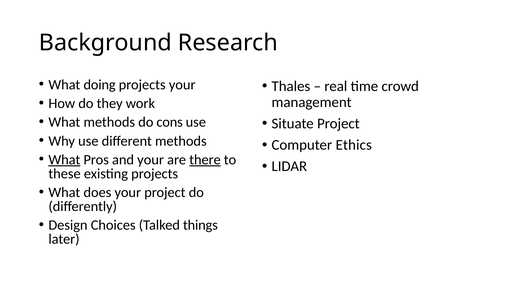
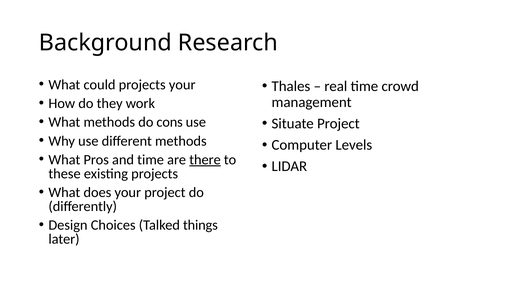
doing: doing -> could (100, 85)
Ethics: Ethics -> Levels (354, 145)
What underline: present -> none (64, 160)
and your: your -> time (151, 160)
